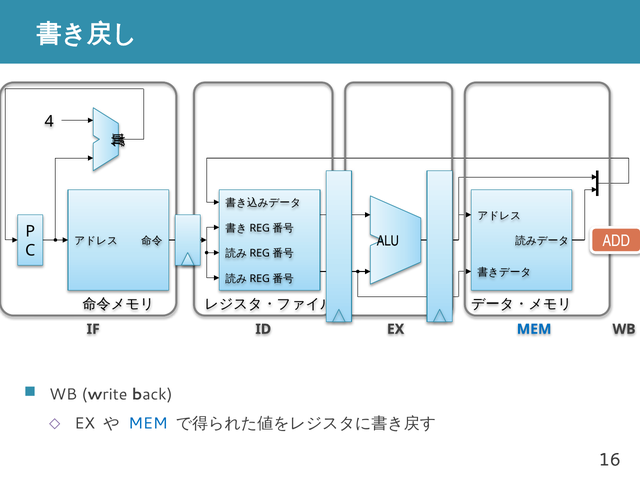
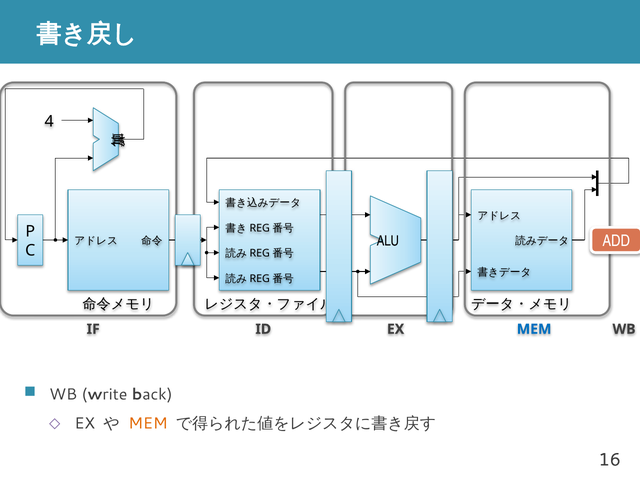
MEM colour: blue -> orange (148, 424)
